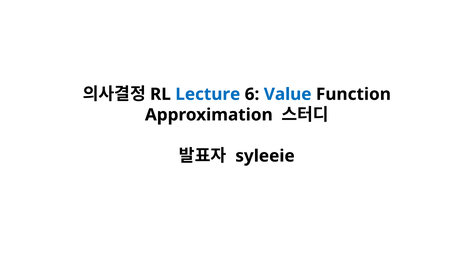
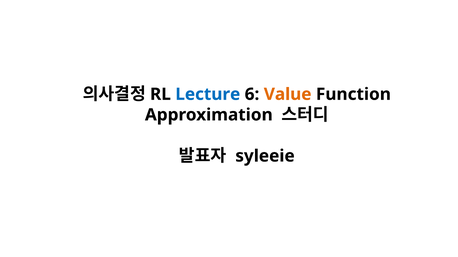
Value colour: blue -> orange (288, 94)
